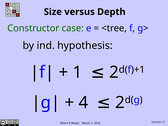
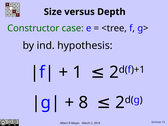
4: 4 -> 8 (83, 103)
